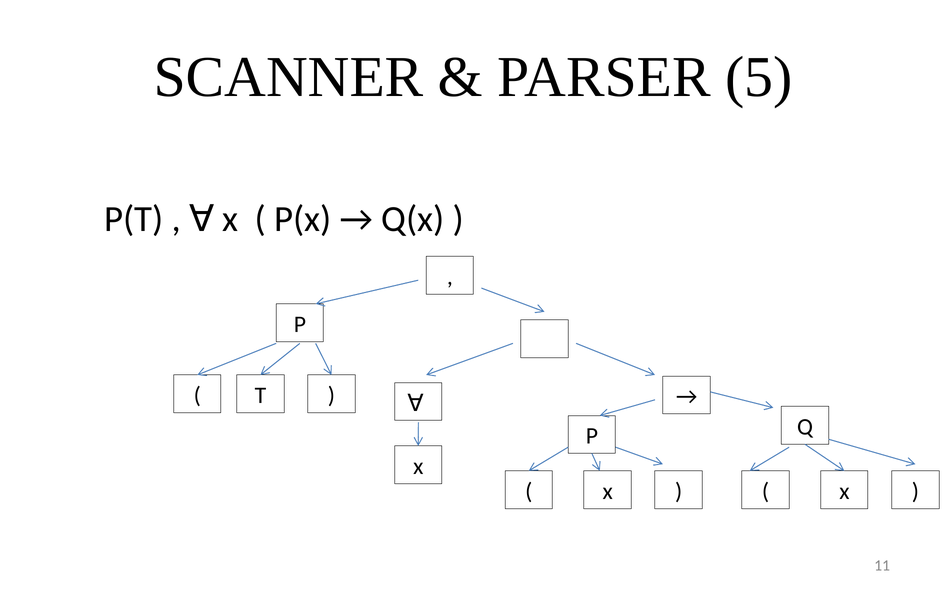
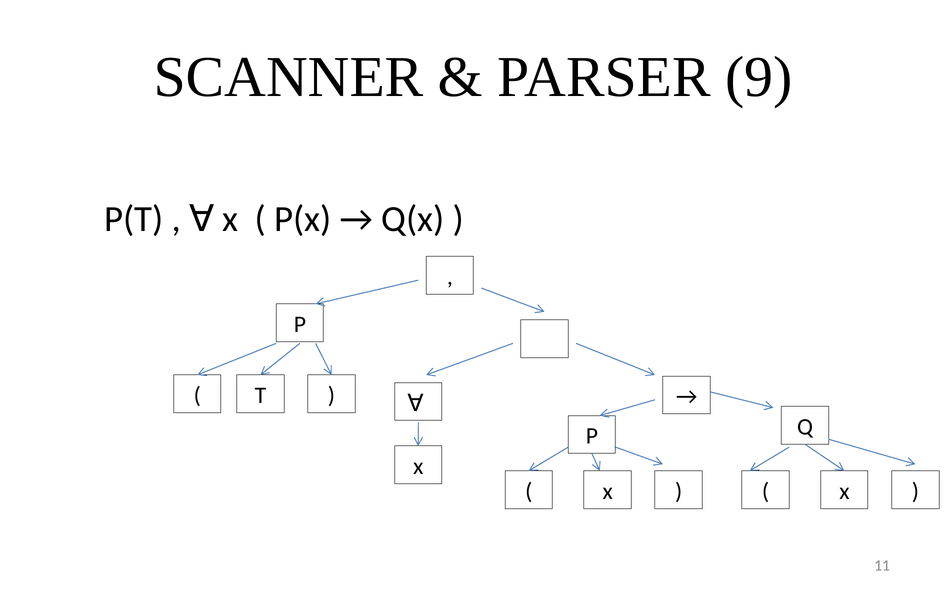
5: 5 -> 9 (759, 77)
